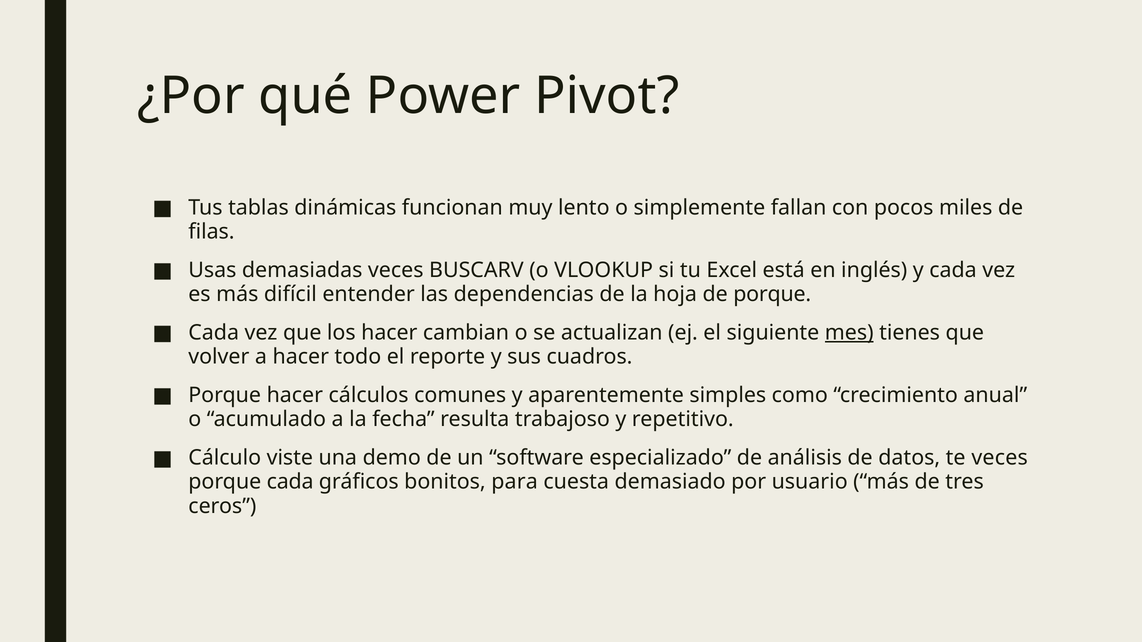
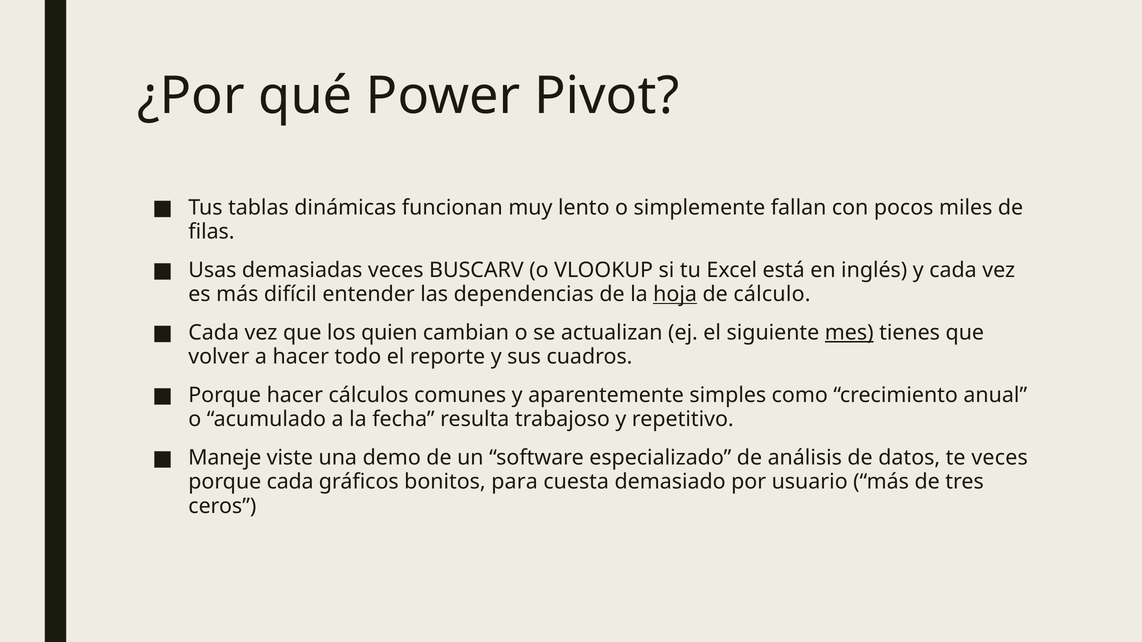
hoja underline: none -> present (675, 294)
de porque: porque -> cálculo (772, 294)
los hacer: hacer -> quien (389, 333)
Cálculo: Cálculo -> Maneje (225, 458)
